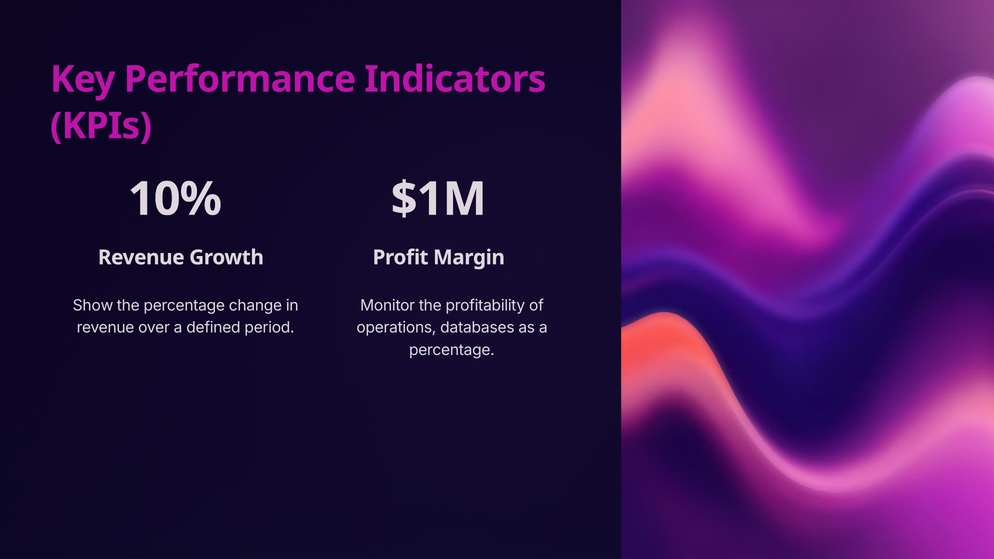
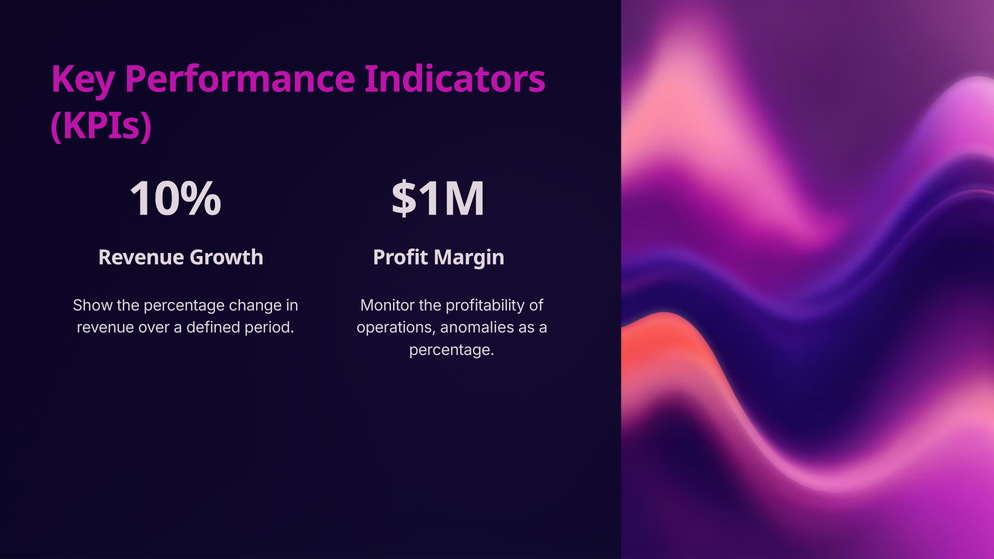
databases: databases -> anomalies (477, 328)
